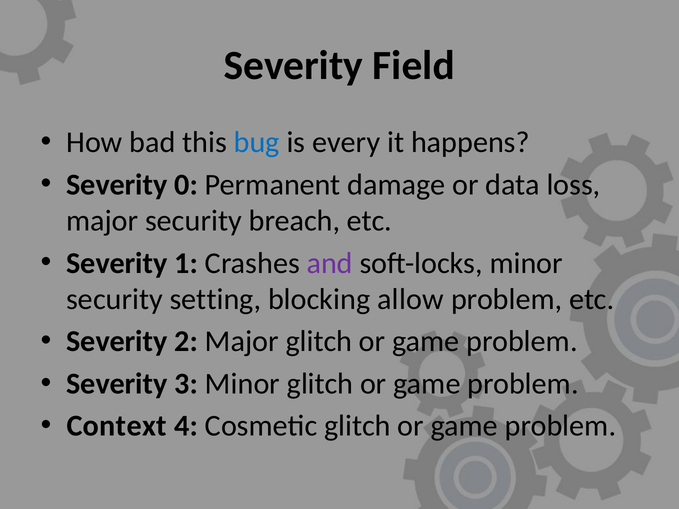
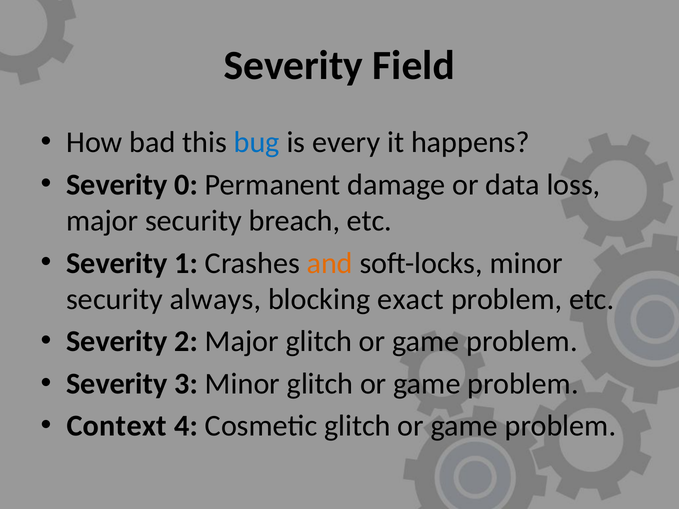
and colour: purple -> orange (330, 263)
setting: setting -> always (215, 299)
allow: allow -> exact (411, 299)
